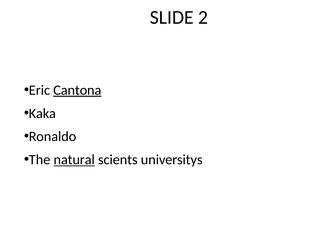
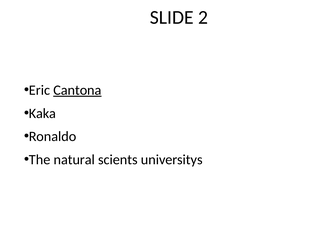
natural underline: present -> none (74, 160)
